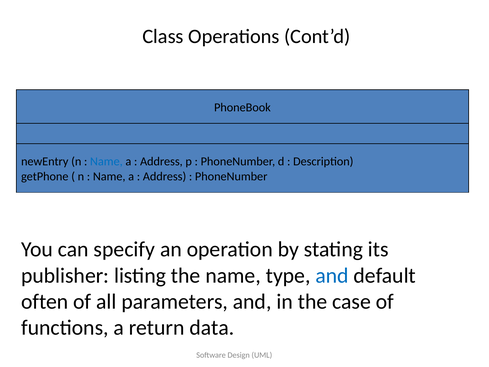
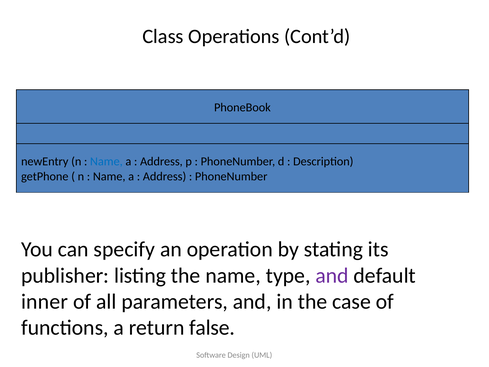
and colour: blue -> purple (332, 275)
often: often -> inner (45, 301)
data: data -> false (212, 327)
